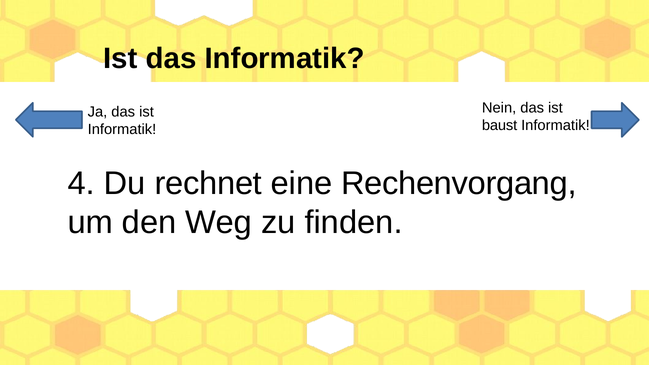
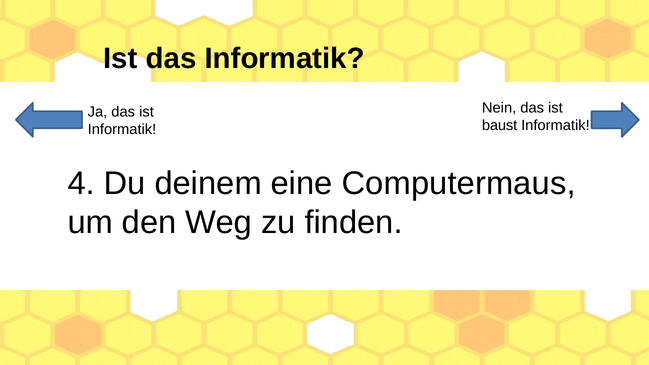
rechnet: rechnet -> deinem (208, 184)
Rechenvorgang: Rechenvorgang -> Computermaus (459, 184)
